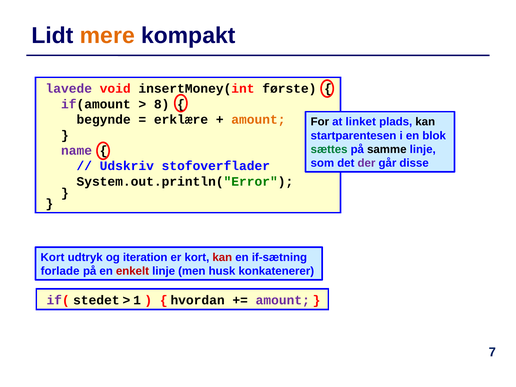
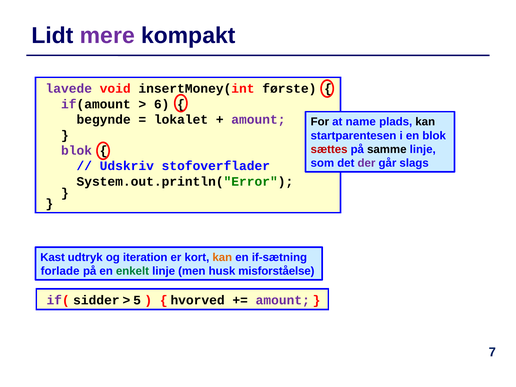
mere colour: orange -> purple (107, 36)
8: 8 -> 6 (162, 104)
erklære: erklære -> lokalet (181, 120)
amount colour: orange -> purple (258, 120)
linket: linket -> name (361, 122)
sættes colour: green -> red (329, 149)
name: name -> blok (77, 151)
disse: disse -> slags (414, 163)
Kort: Kort -> Kast (53, 257)
kan colour: red -> orange (222, 257)
enkelt colour: red -> green (132, 271)
konkatenerer: konkatenerer -> misforståelse (276, 271)
stedet: stedet -> sidder (96, 300)
1: 1 -> 5 (137, 300)
hvordan: hvordan -> hvorved (198, 300)
